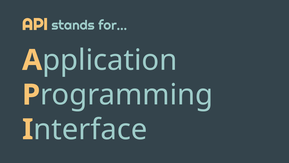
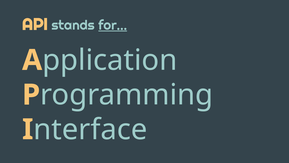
for… underline: none -> present (113, 25)
